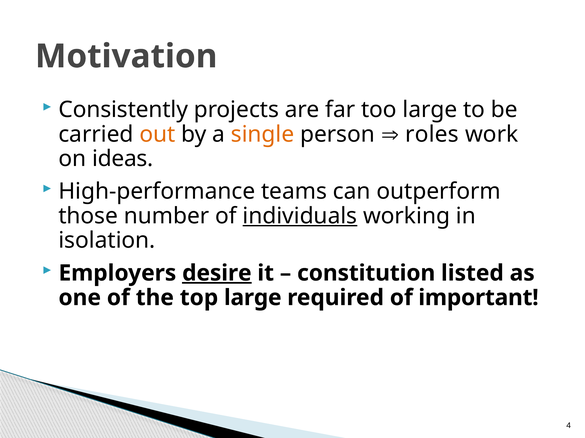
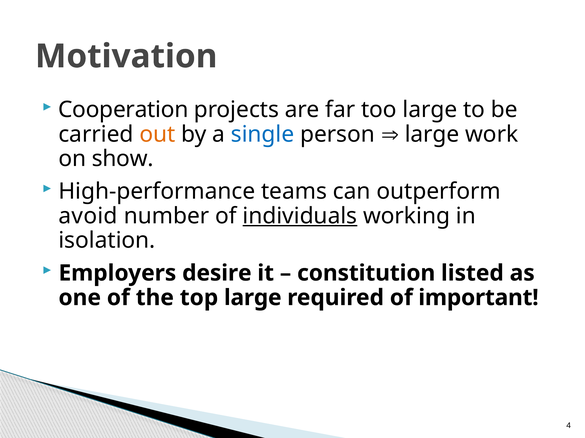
Consistently: Consistently -> Cooperation (123, 110)
single colour: orange -> blue (263, 134)
roles: roles -> large (432, 134)
ideas: ideas -> show (123, 159)
those: those -> avoid (88, 216)
desire underline: present -> none (217, 274)
